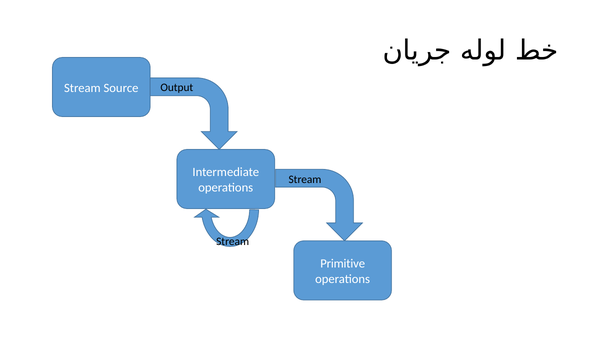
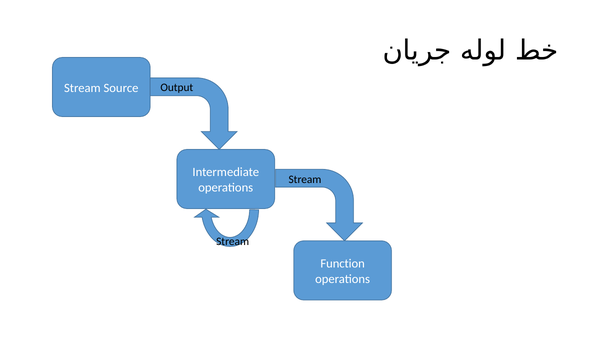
Primitive: Primitive -> Function (343, 264)
